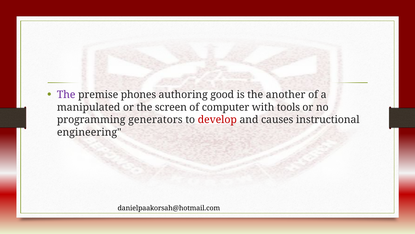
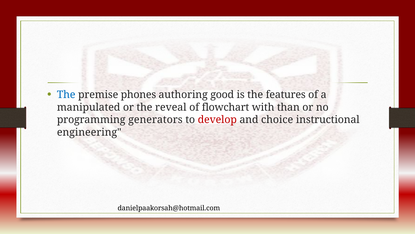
The colour: purple -> blue (66, 95)
another: another -> features (286, 95)
screen: screen -> reveal (171, 107)
computer: computer -> flowchart (226, 107)
tools: tools -> than (288, 107)
causes: causes -> choice (277, 120)
